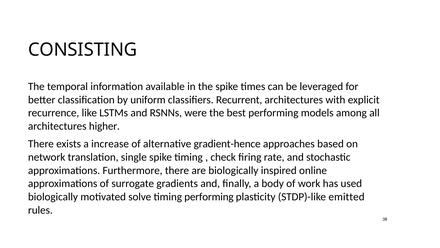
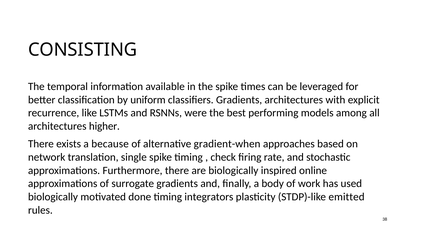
classifiers Recurrent: Recurrent -> Gradients (239, 100)
increase: increase -> because (110, 144)
gradient-hence: gradient-hence -> gradient-when (227, 144)
solve: solve -> done (140, 197)
timing performing: performing -> integrators (209, 197)
